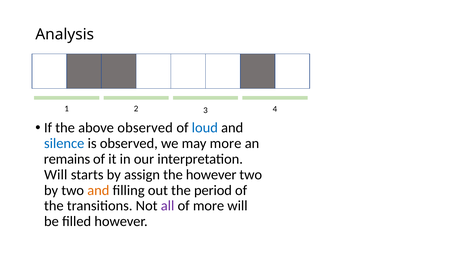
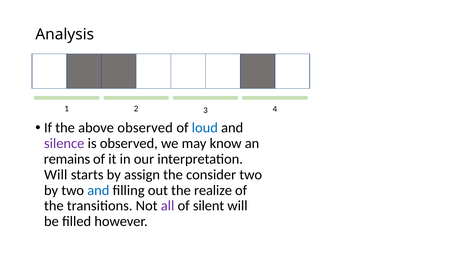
silence colour: blue -> purple (64, 144)
may more: more -> know (226, 144)
the however: however -> consider (211, 175)
and colour: orange -> blue (98, 191)
period: period -> realize (213, 191)
of more: more -> silent (209, 206)
